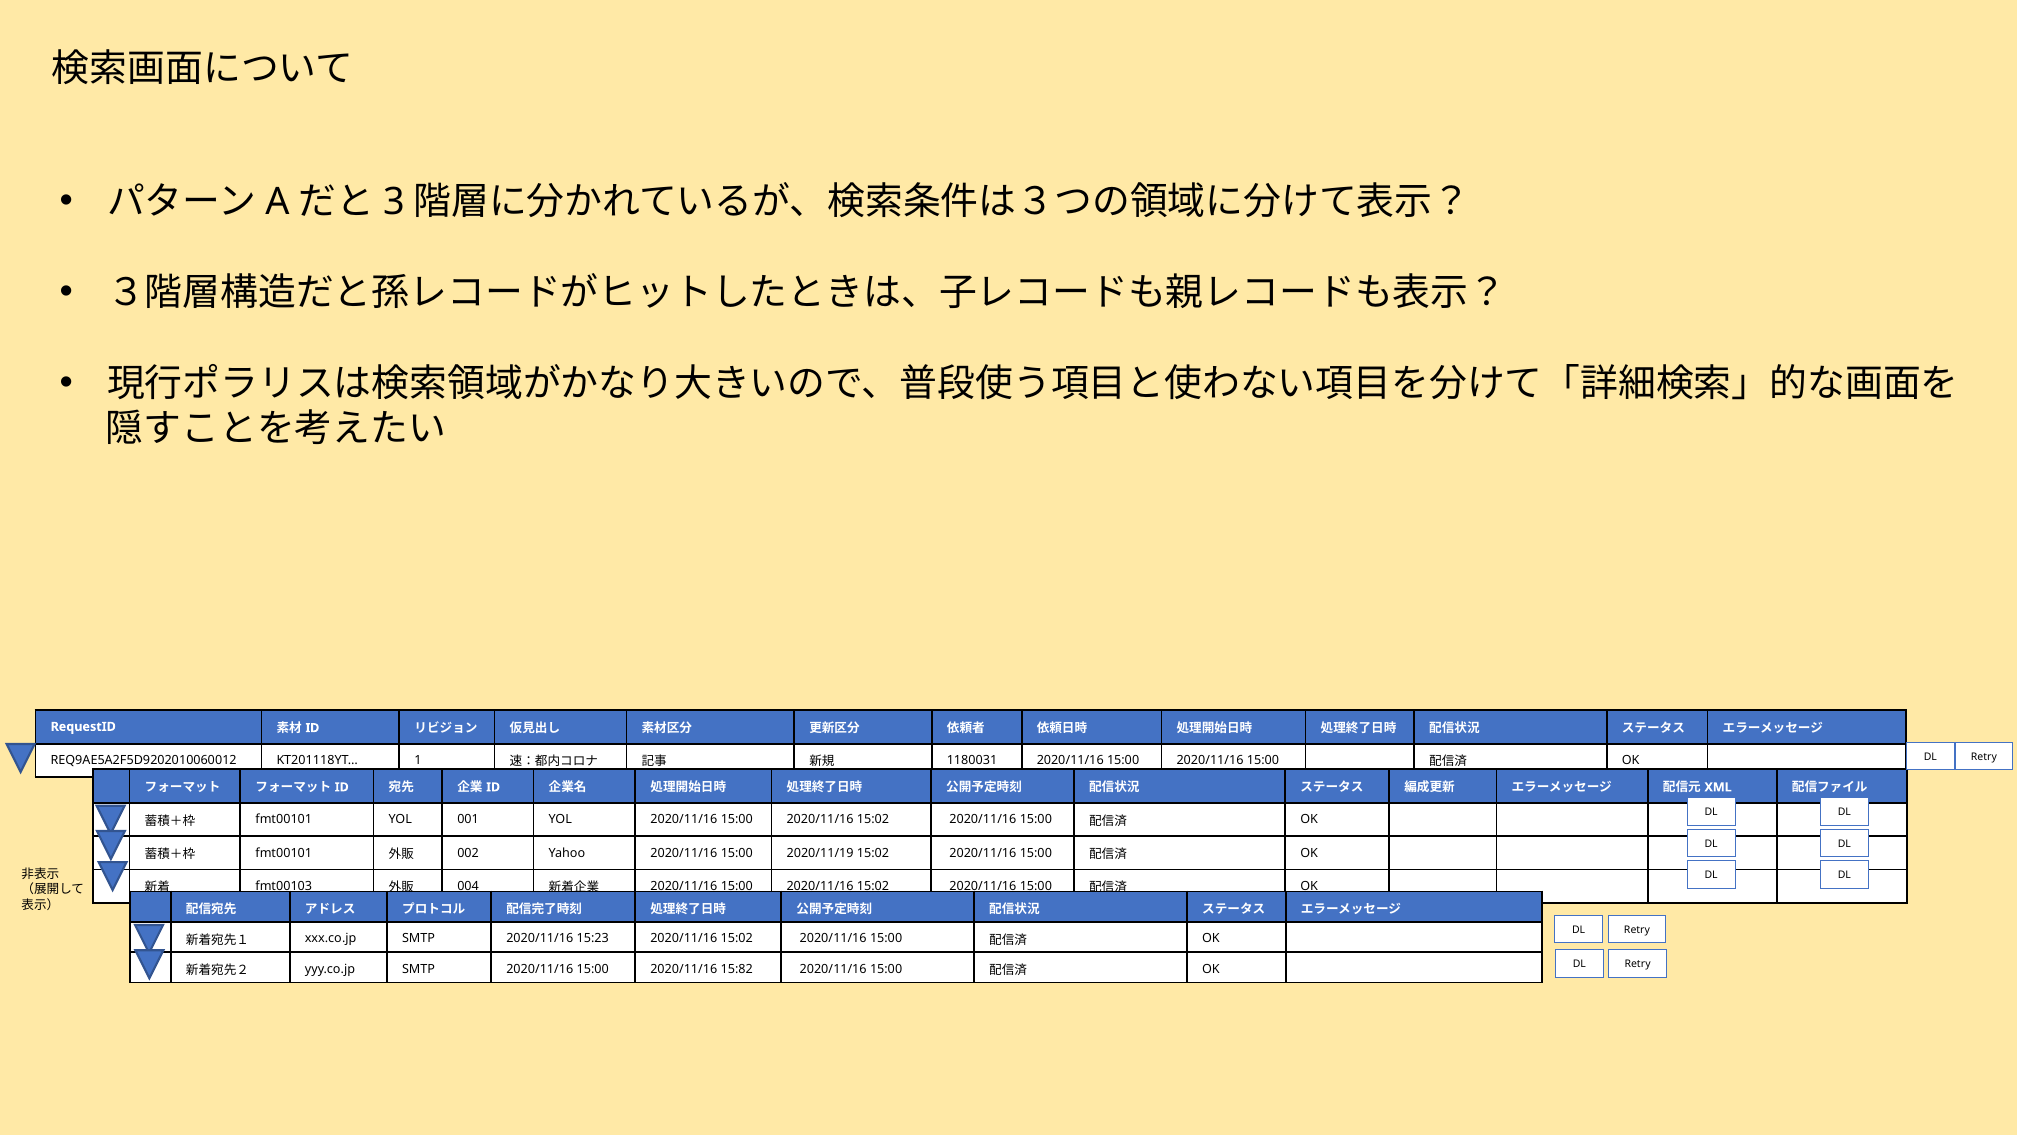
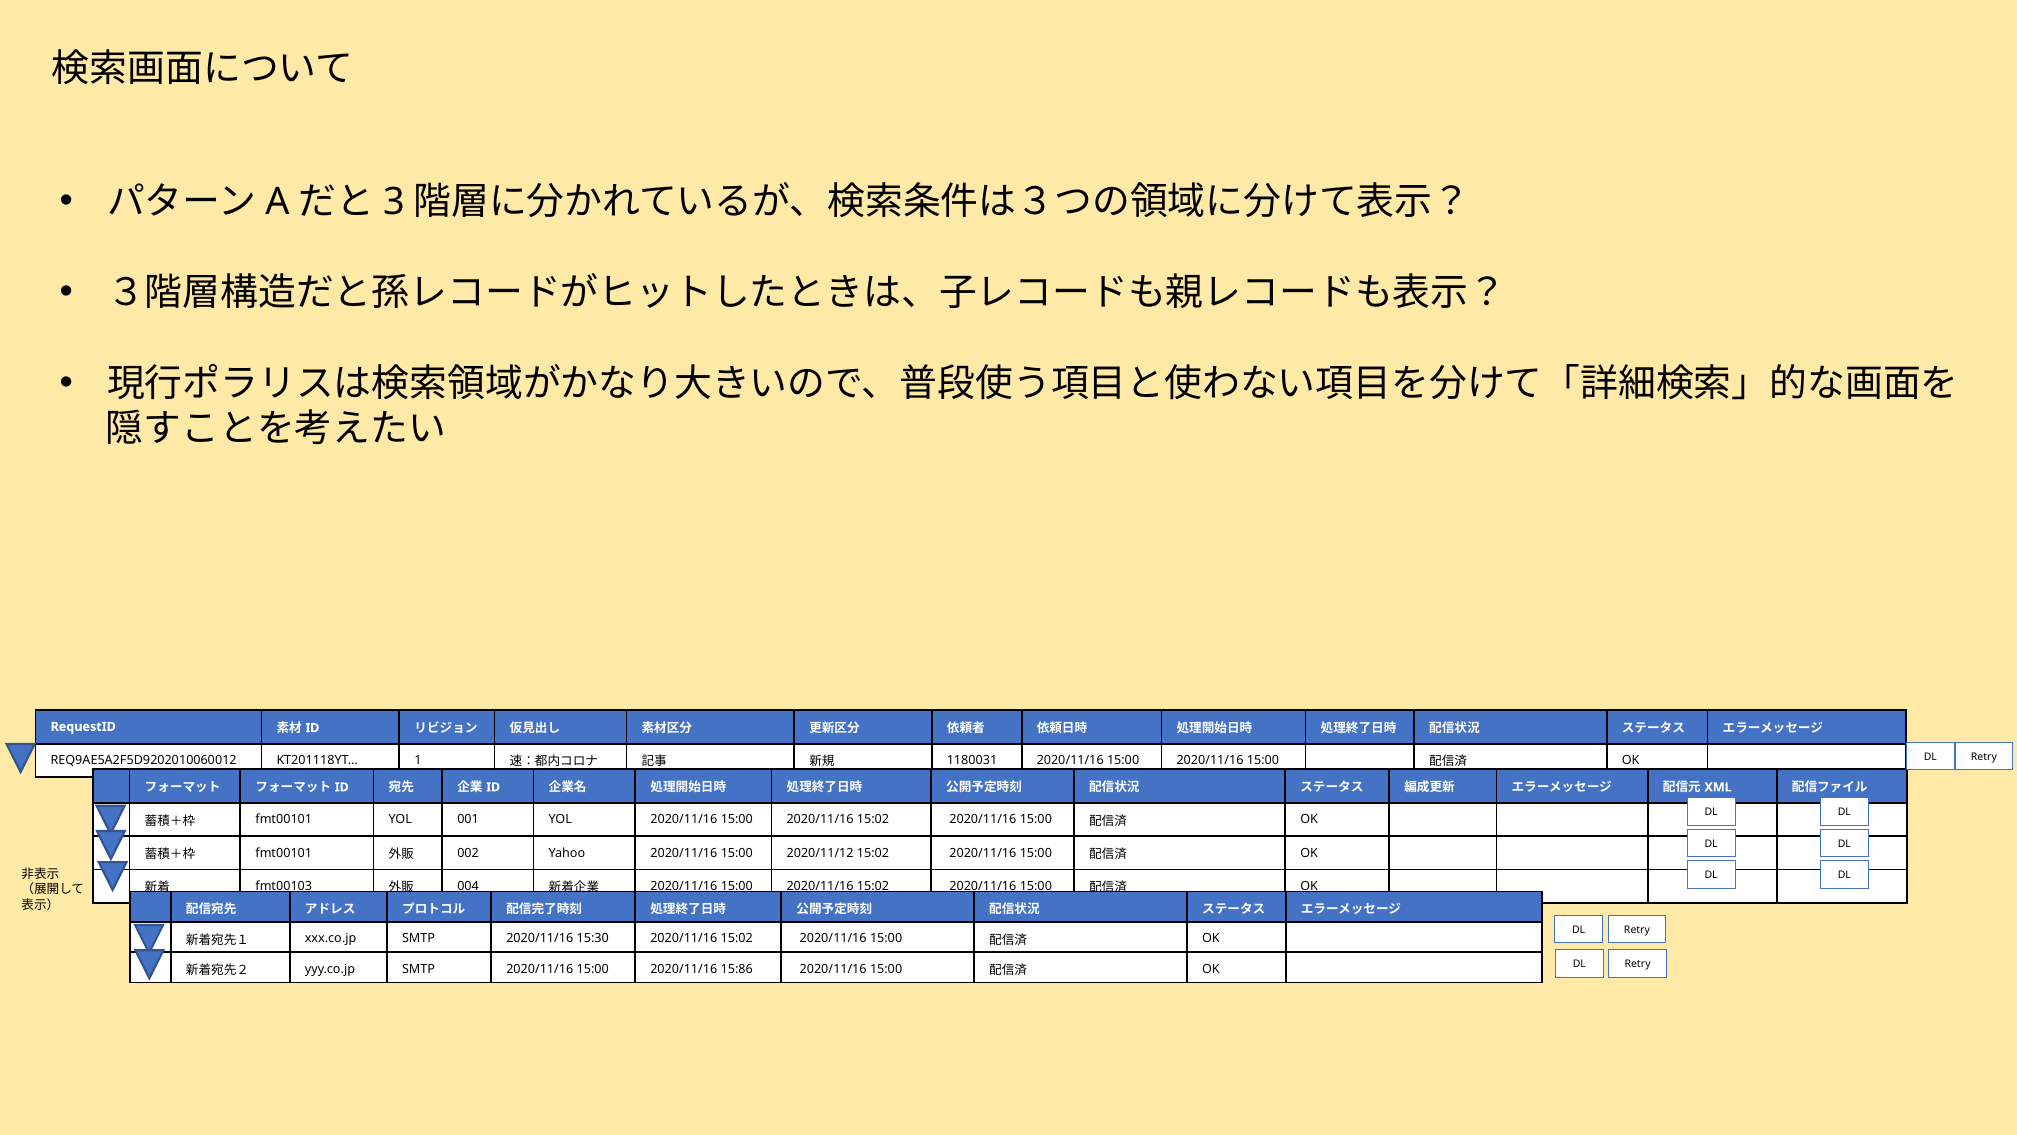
2020/11/19: 2020/11/19 -> 2020/11/12 (820, 853)
15:23: 15:23 -> 15:30 (593, 938)
15:82: 15:82 -> 15:86 (737, 969)
